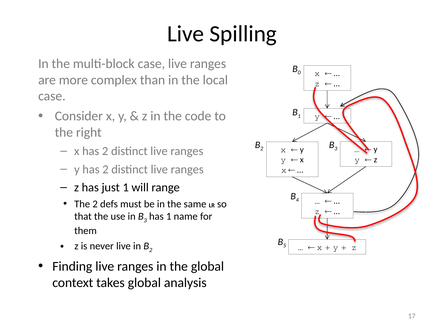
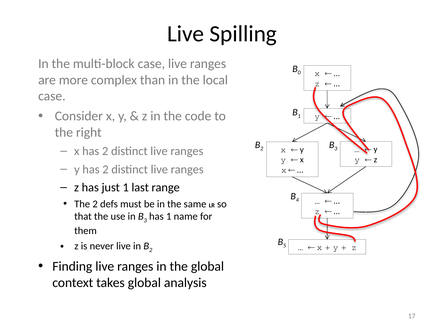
will: will -> last (140, 188)
